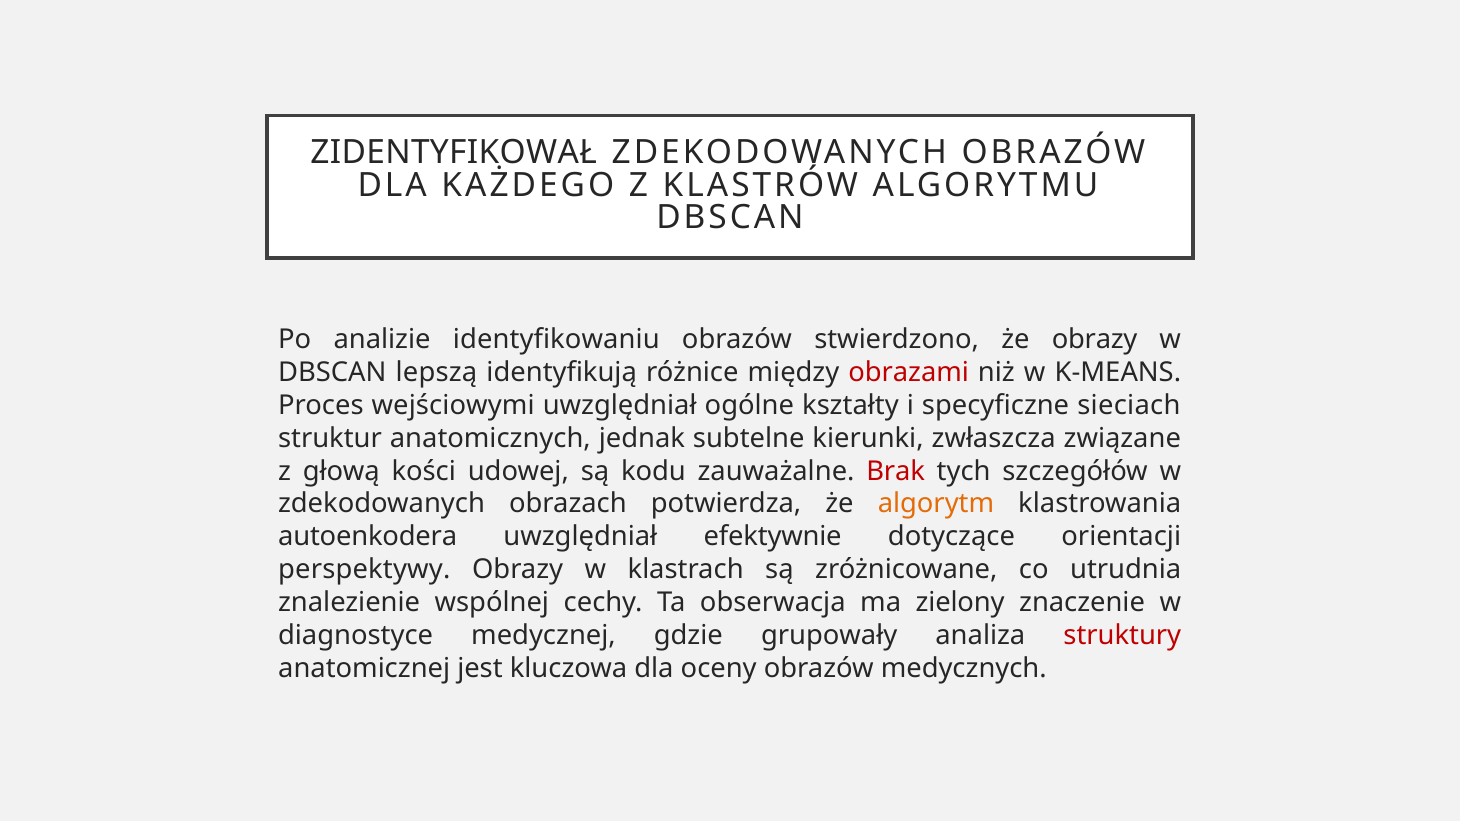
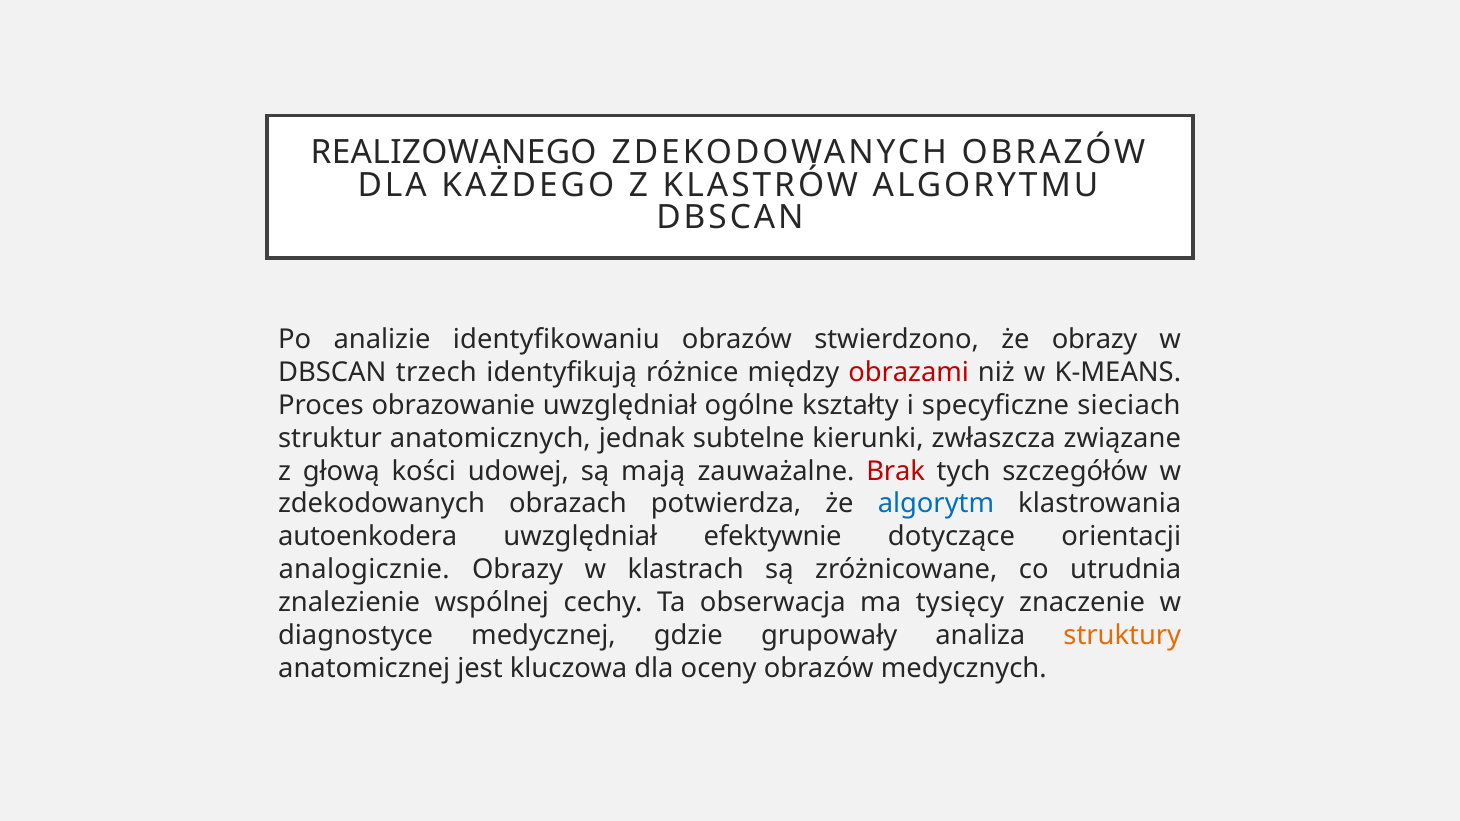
ZIDENTYFIKOWAŁ: ZIDENTYFIKOWAŁ -> REALIZOWANEGO (454, 153)
lepszą: lepszą -> trzech (436, 373)
wejściowymi: wejściowymi -> obrazowanie (453, 405)
kodu: kodu -> mają (653, 471)
algorytm colour: orange -> blue (936, 504)
perspektywy: perspektywy -> analogicznie (364, 570)
zielony: zielony -> tysięcy (960, 603)
struktury colour: red -> orange (1122, 635)
